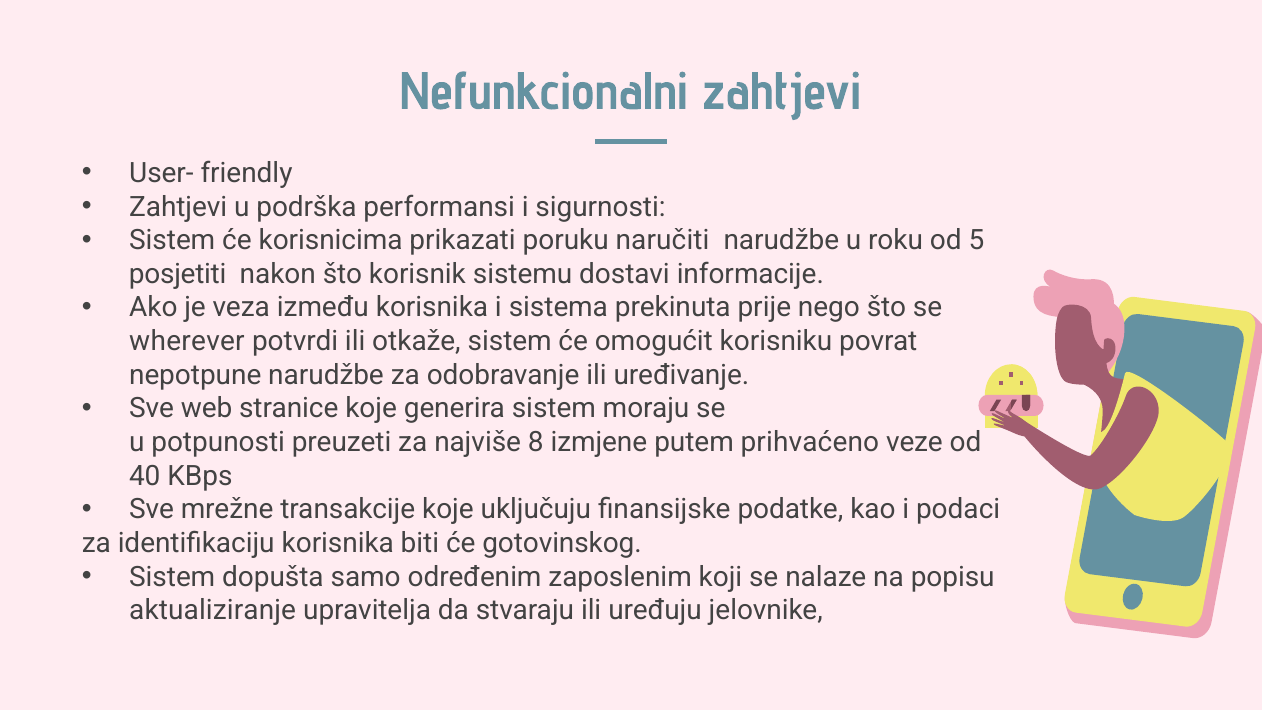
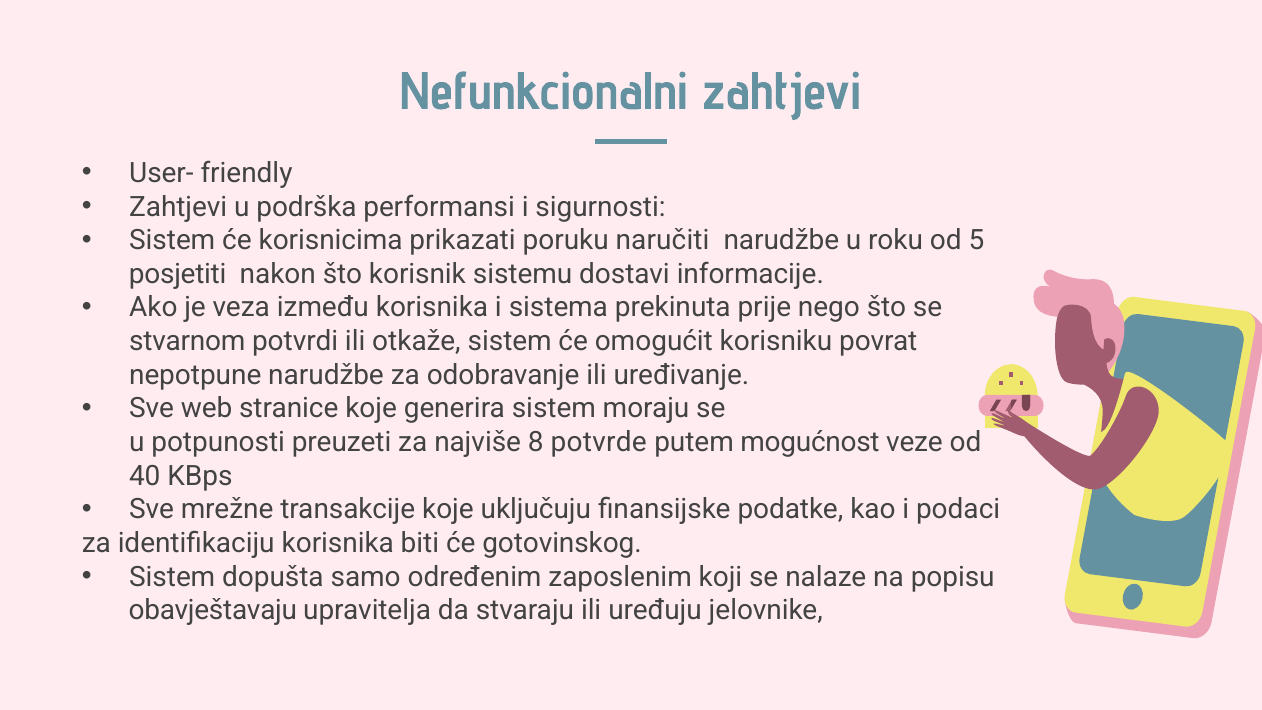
wherever: wherever -> stvarnom (187, 341)
izmjene: izmjene -> potvrde (599, 442)
prihvaćeno: prihvaćeno -> mogućnost (810, 442)
aktualiziranje: aktualiziranje -> obavještavaju (213, 610)
